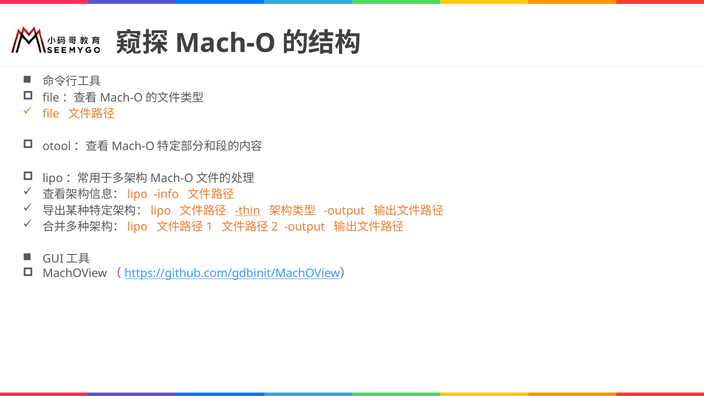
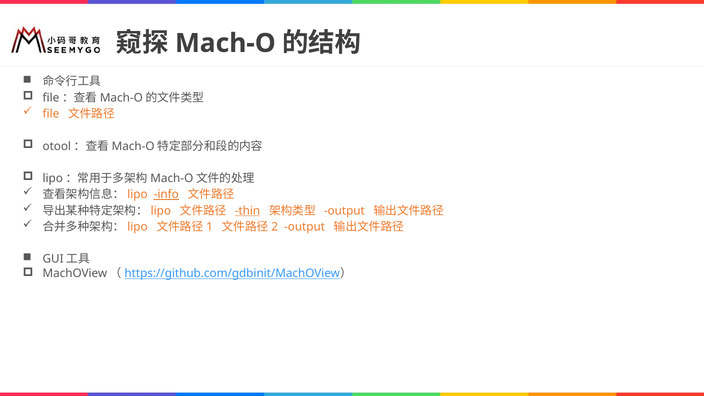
info underline: none -> present (166, 195)
